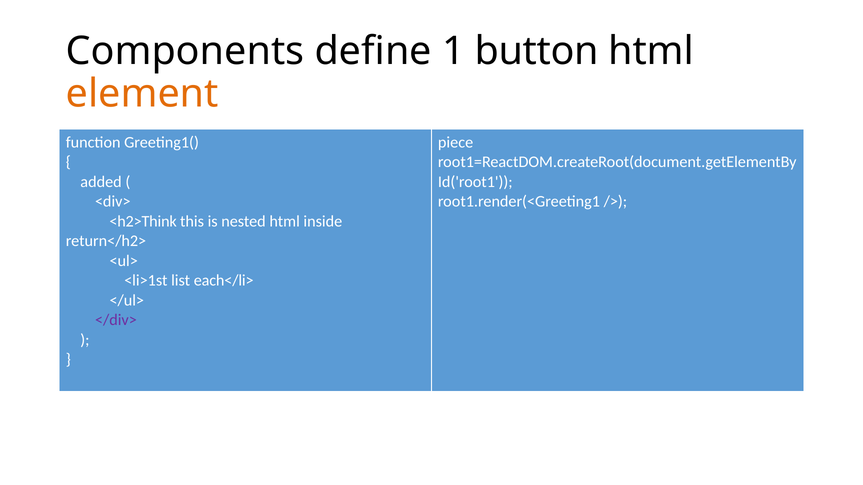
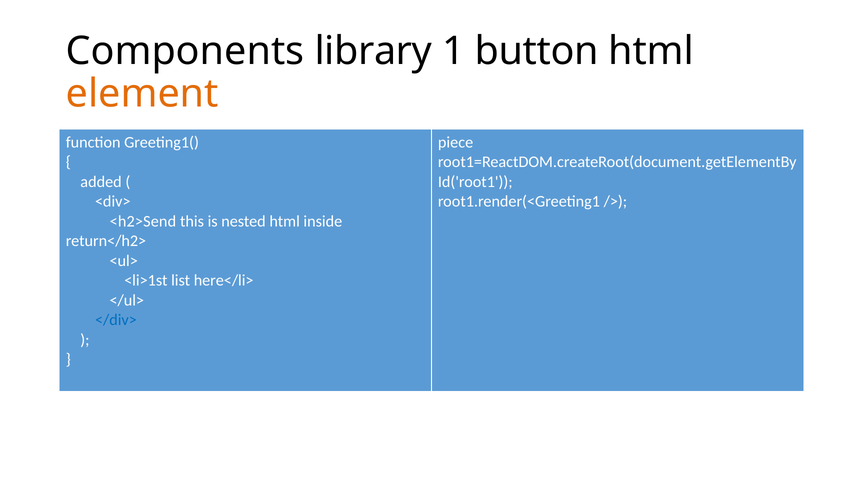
define: define -> library (373, 51)
<h2>Think: <h2>Think -> <h2>Send (143, 222)
each</li>: each</li> -> here</li> (224, 281)
</div> colour: purple -> blue (116, 320)
